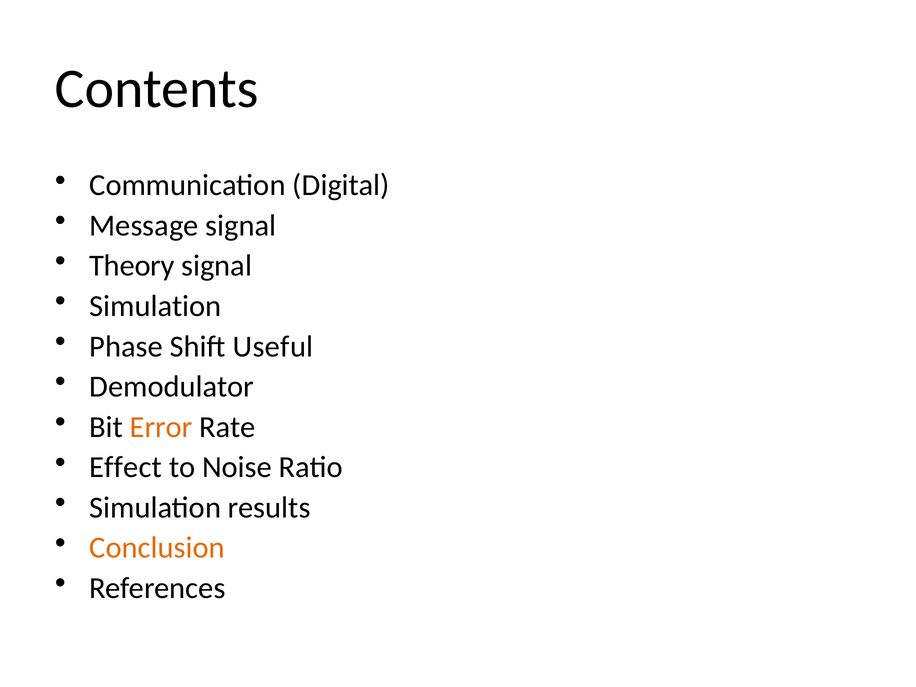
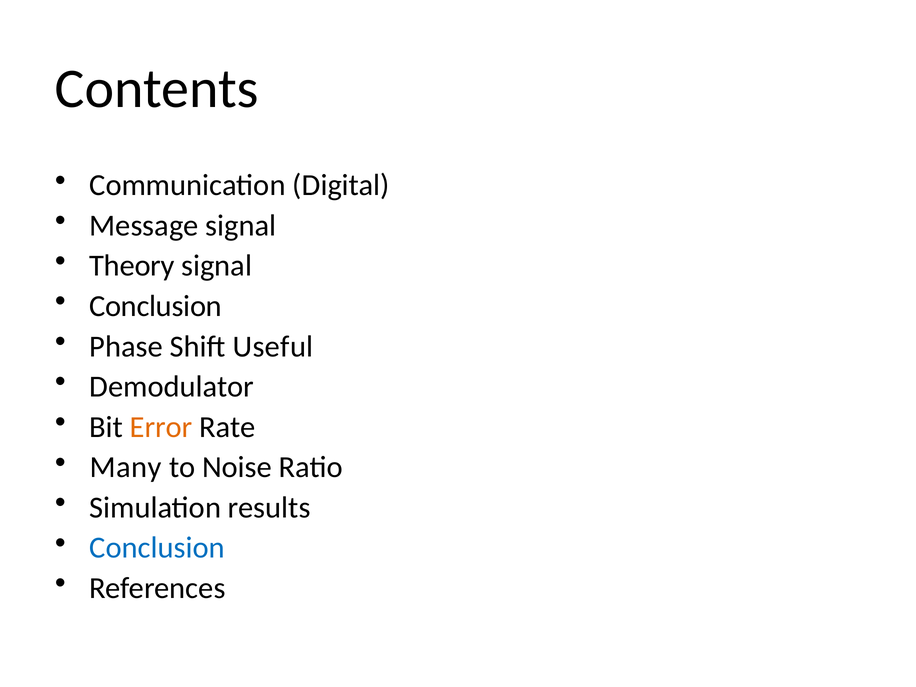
Simulation: Simulation -> Conclusion (156, 306)
Effect: Effect -> Many (126, 467)
Conclusion colour: orange -> blue (157, 548)
